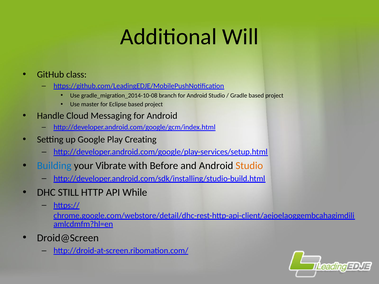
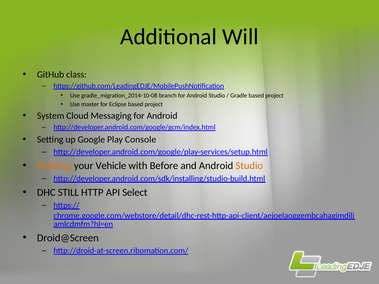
Handle: Handle -> System (51, 116)
Creating: Creating -> Console (141, 140)
Building colour: blue -> orange (54, 166)
Vibrate: Vibrate -> Vehicle (111, 166)
While: While -> Select (135, 193)
